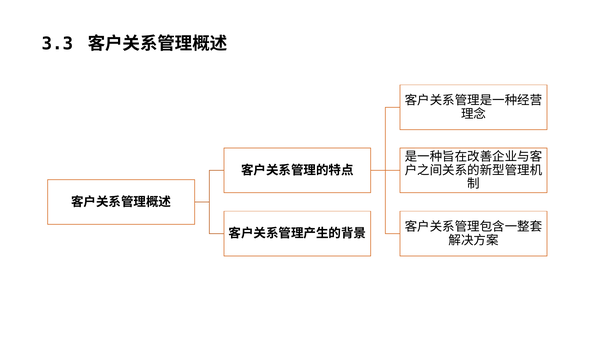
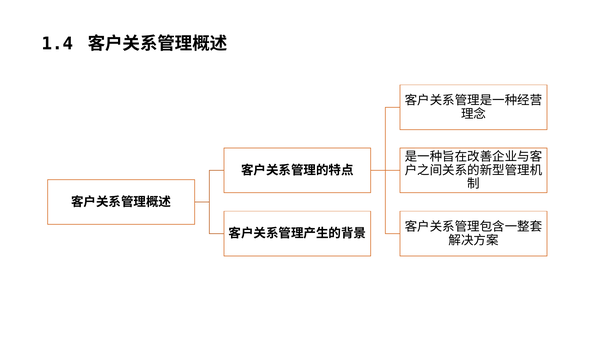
3.3: 3.3 -> 1.4 (57, 44)
